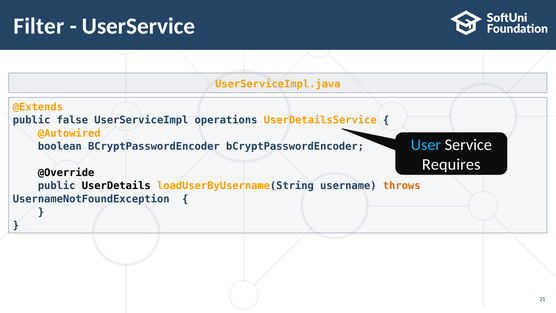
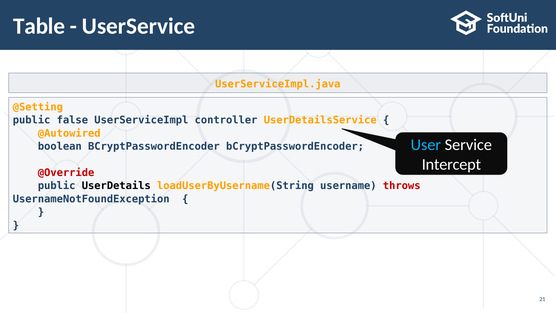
Filter: Filter -> Table (39, 26)
@Extends: @Extends -> @Setting (38, 107)
operations: operations -> controller (226, 120)
Requires: Requires -> Intercept (451, 164)
@Override colour: black -> red (66, 173)
throws colour: orange -> red (402, 186)
